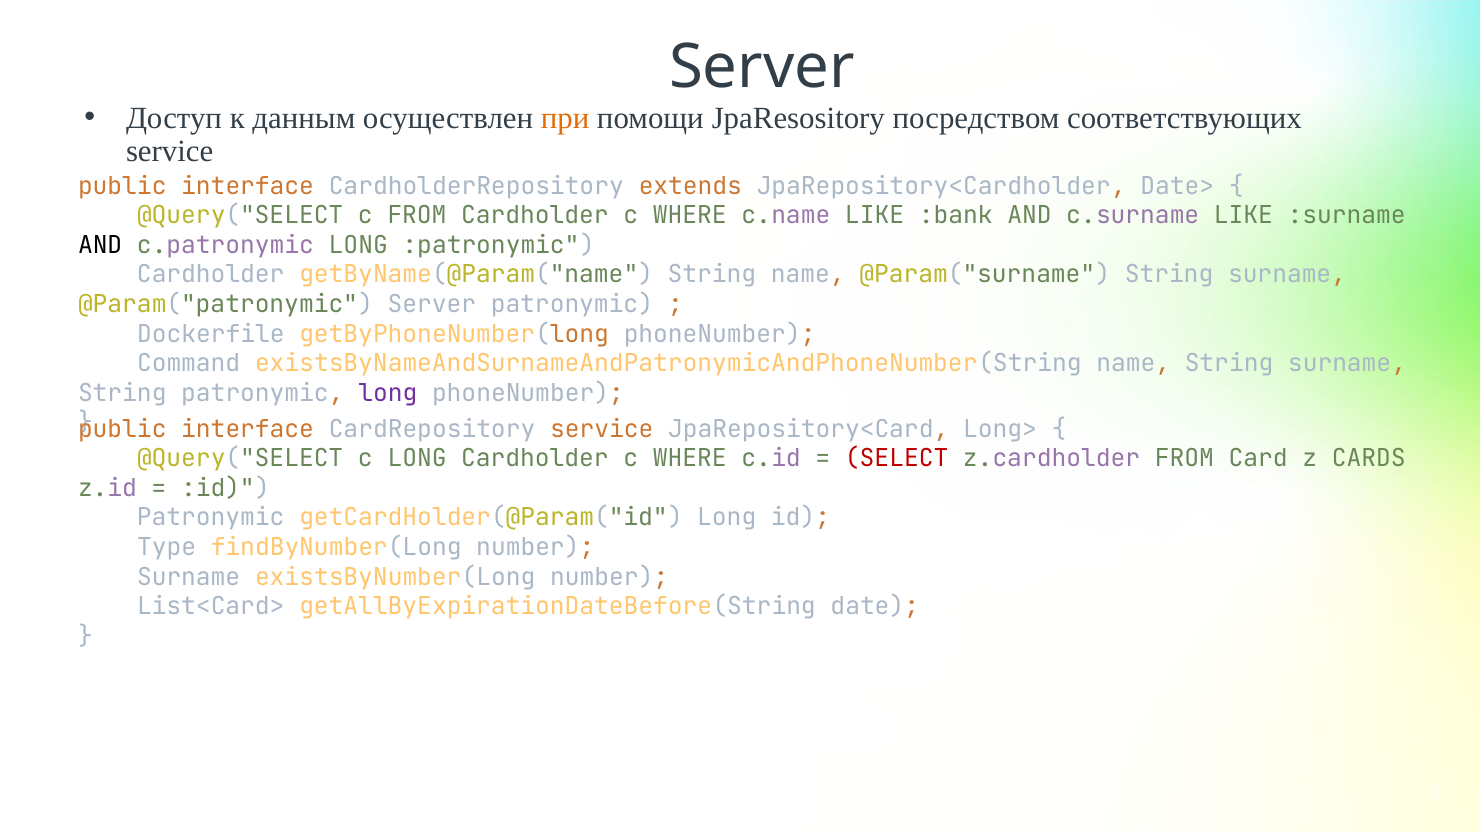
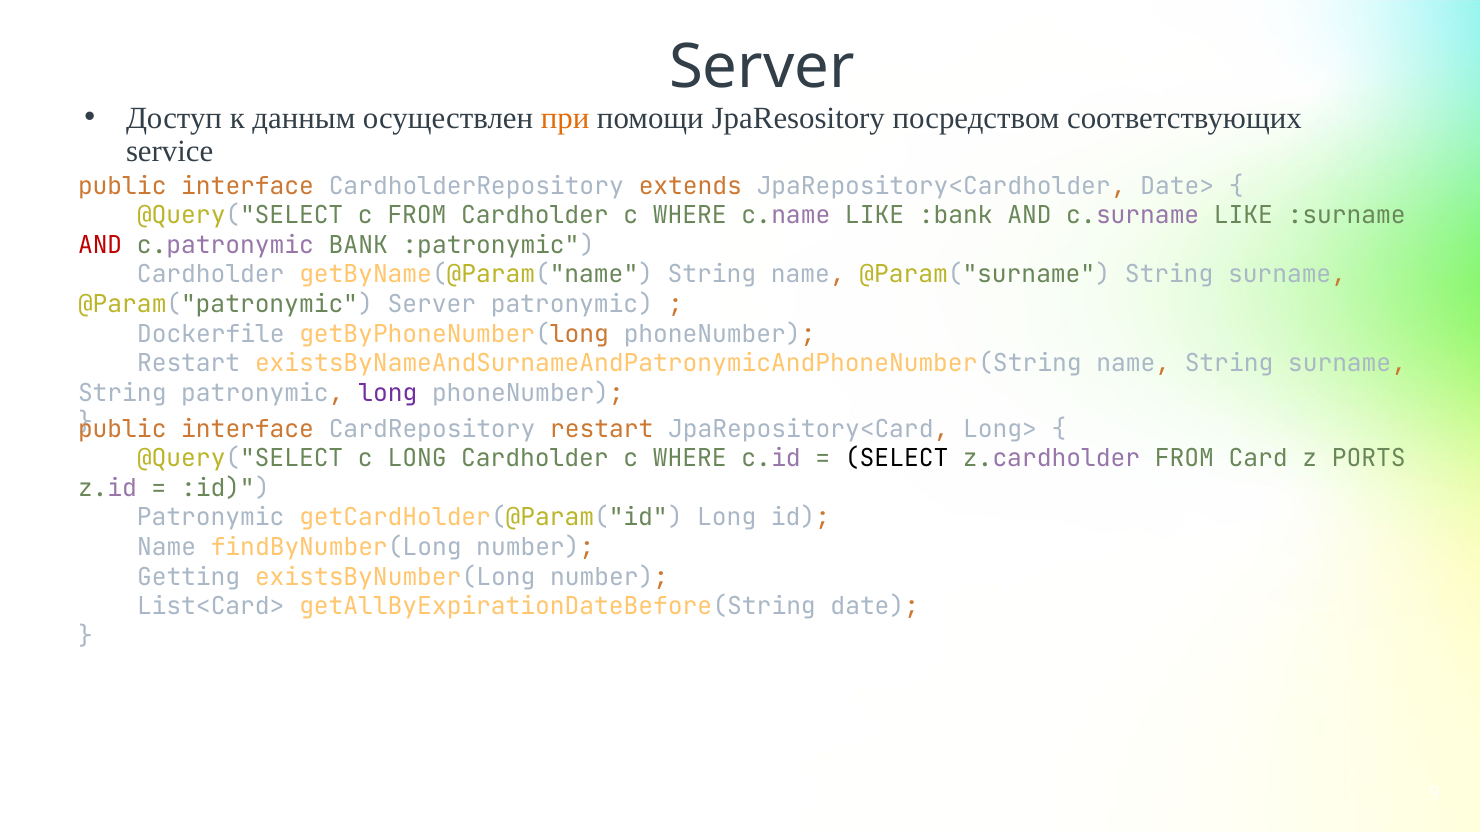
AND colour: black -> red (100, 245)
c.patronymic LONG: LONG -> BANK (358, 245)
Command: Command -> Restart (189, 364)
CardRepository service: service -> restart (602, 429)
SELECT colour: red -> black (897, 459)
CARDS: CARDS -> PORTS (1369, 459)
Type: Type -> Name (167, 548)
Surname: Surname -> Getting (189, 577)
